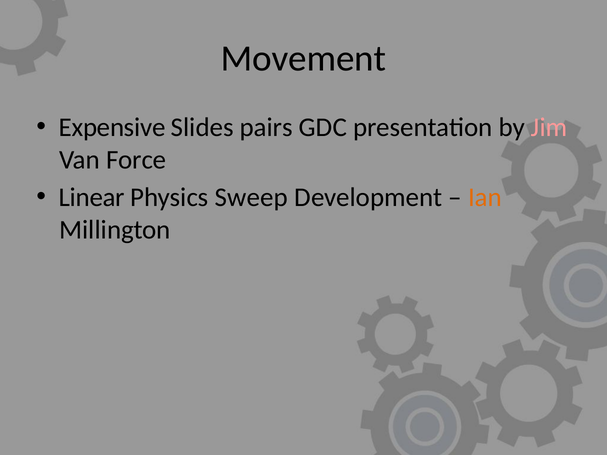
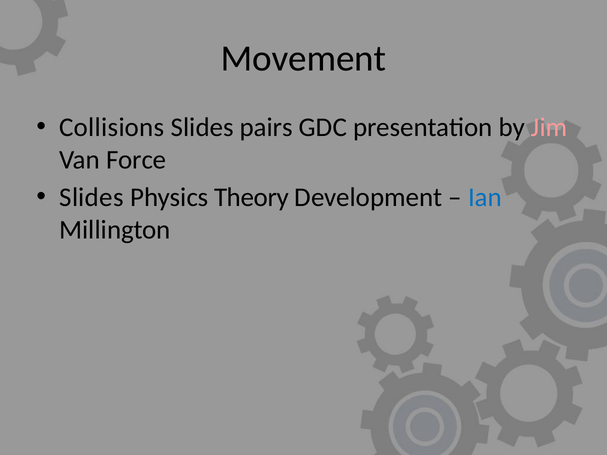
Expensive: Expensive -> Collisions (112, 127)
Linear: Linear -> Slides (91, 198)
Sweep: Sweep -> Theory (252, 198)
Ian colour: orange -> blue (485, 198)
